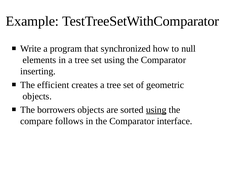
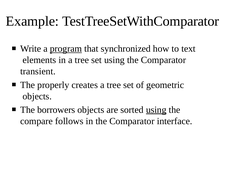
program underline: none -> present (66, 49)
null: null -> text (189, 49)
inserting: inserting -> transient (38, 71)
efficient: efficient -> properly (53, 85)
